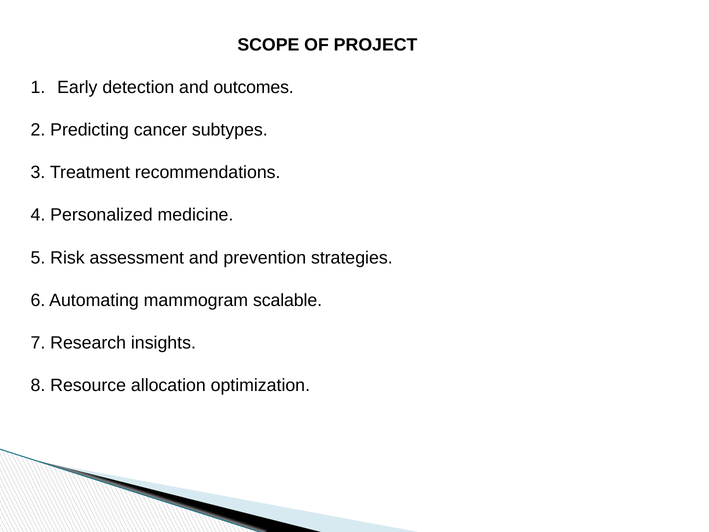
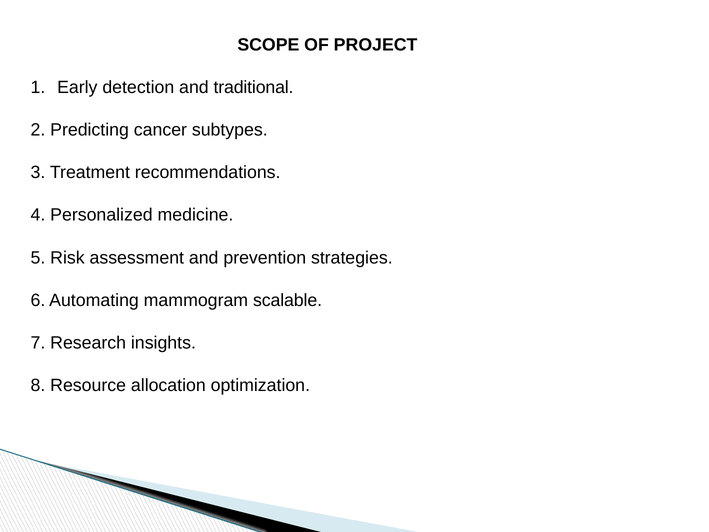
outcomes: outcomes -> traditional (254, 87)
